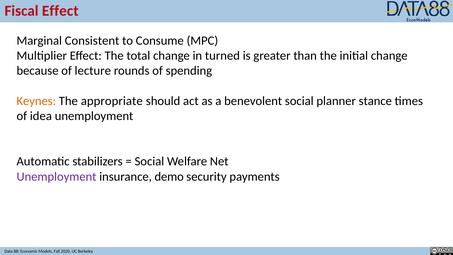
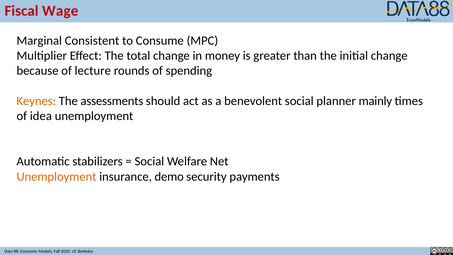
Fiscal Effect: Effect -> Wage (60, 11)
turned: turned -> money (222, 56)
appropriate: appropriate -> assessments (112, 101)
stance: stance -> mainly (375, 101)
Unemployment colour: purple -> orange (56, 176)
